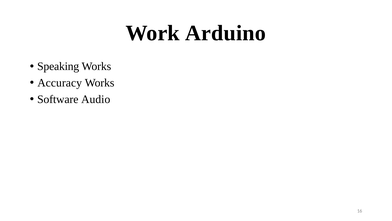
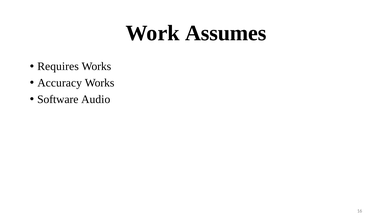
Arduino: Arduino -> Assumes (226, 33)
Speaking: Speaking -> Requires (58, 66)
